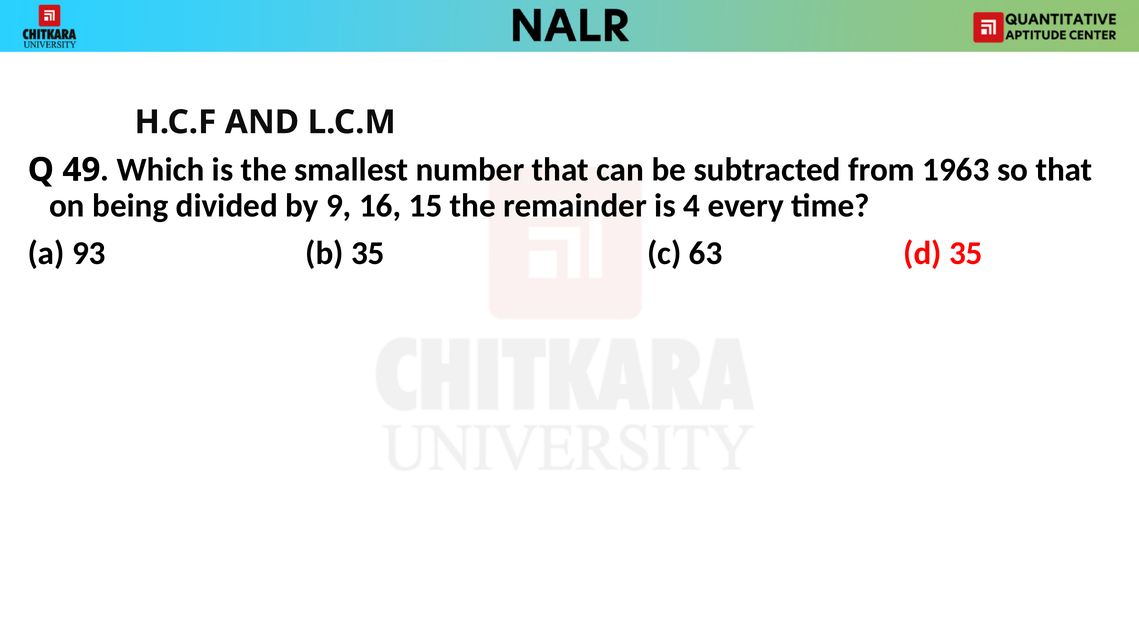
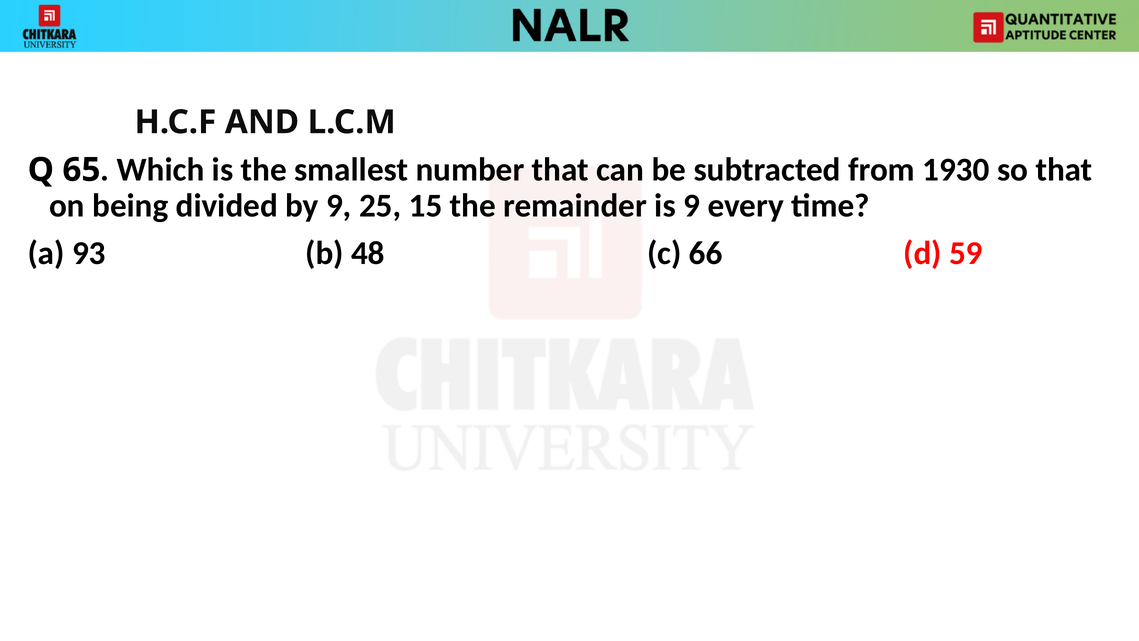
49: 49 -> 65 (81, 170)
1963: 1963 -> 1930 (956, 170)
16: 16 -> 25 (380, 206)
is 4: 4 -> 9 (692, 206)
b 35: 35 -> 48 (368, 253)
63: 63 -> 66 (706, 253)
d 35: 35 -> 59 (966, 253)
